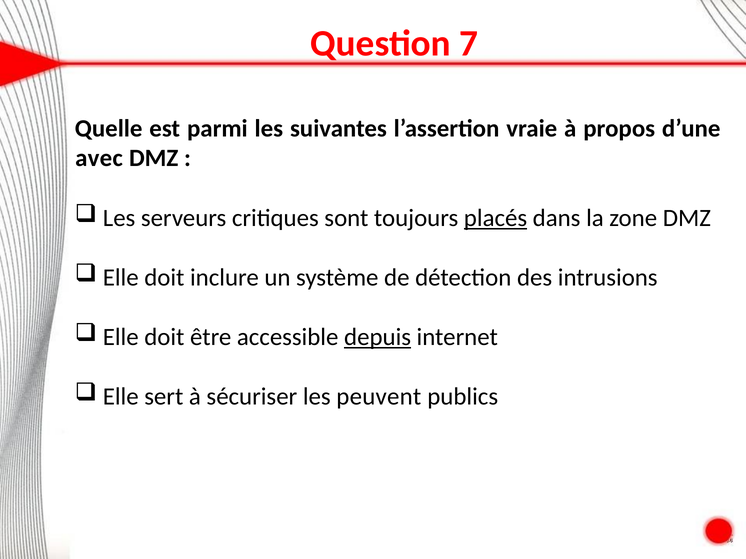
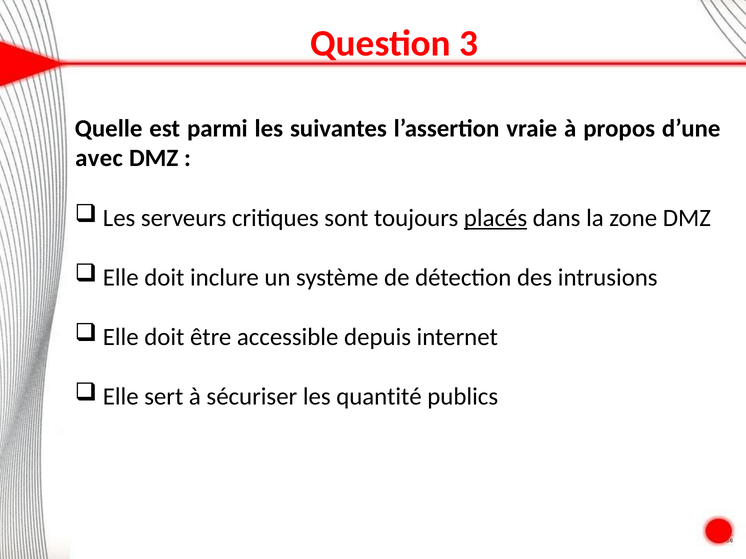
7: 7 -> 3 (469, 44)
depuis underline: present -> none (378, 337)
peuvent: peuvent -> quantité (379, 397)
